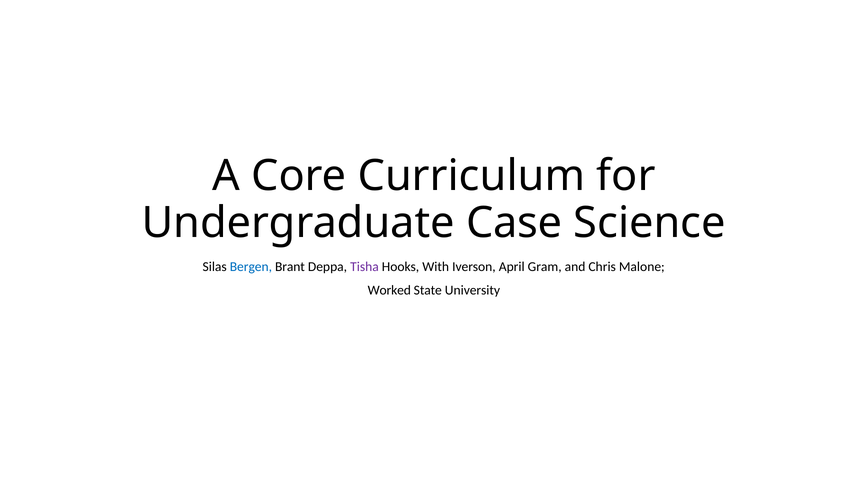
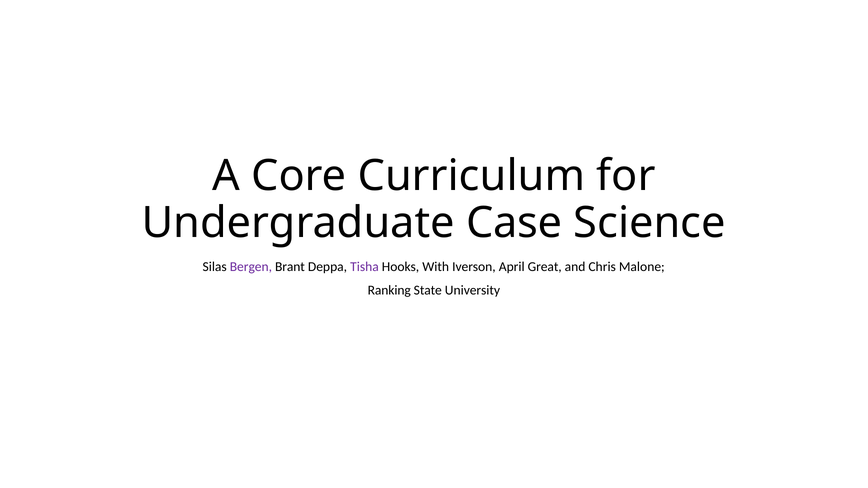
Bergen colour: blue -> purple (251, 267)
Gram: Gram -> Great (545, 267)
Worked: Worked -> Ranking (389, 291)
